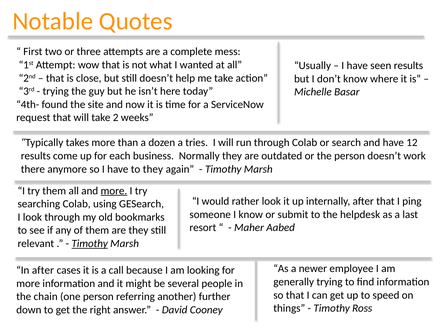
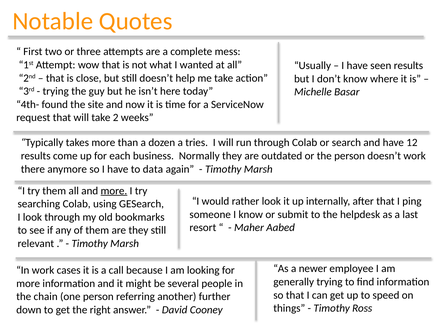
to they: they -> data (153, 169)
Timothy underline: present -> none (90, 244)
In after: after -> work (43, 270)
